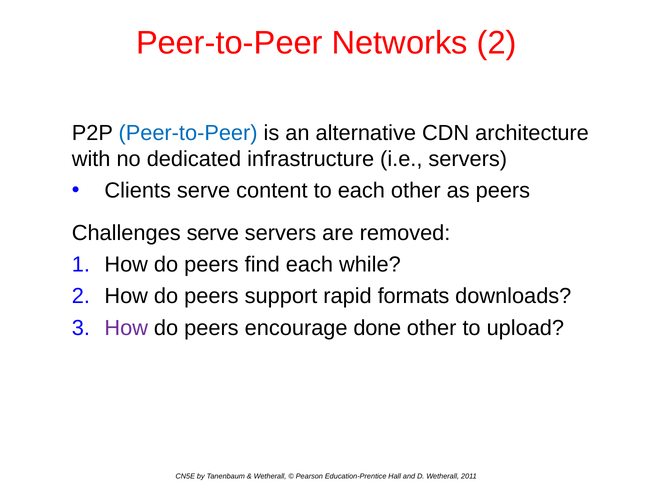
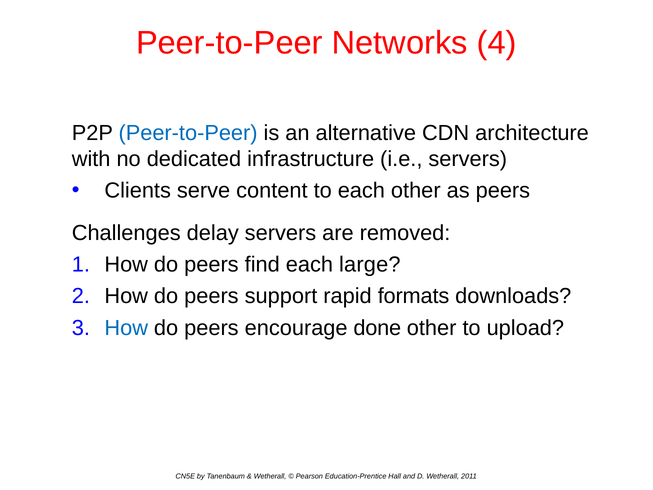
Networks 2: 2 -> 4 (497, 43)
Challenges serve: serve -> delay (213, 233)
while: while -> large (370, 265)
How colour: purple -> blue (126, 328)
